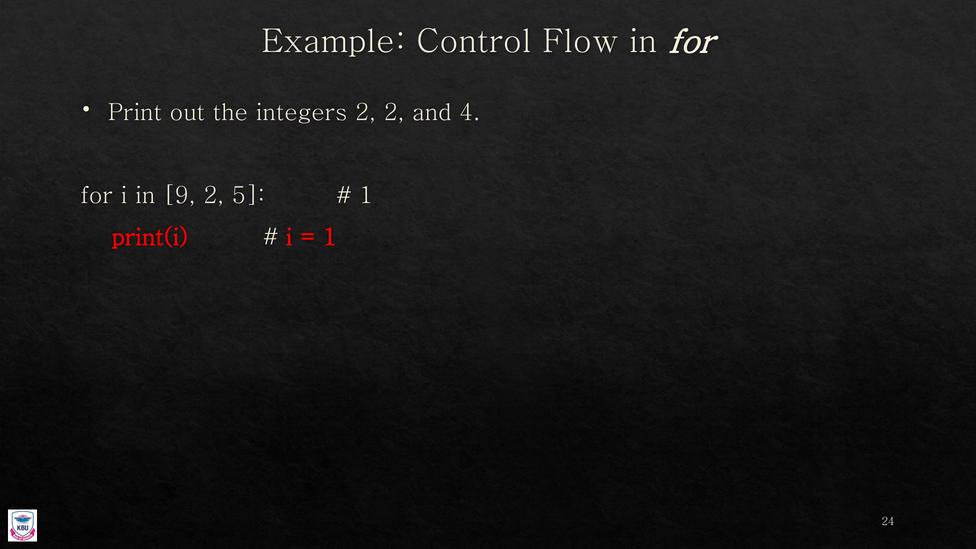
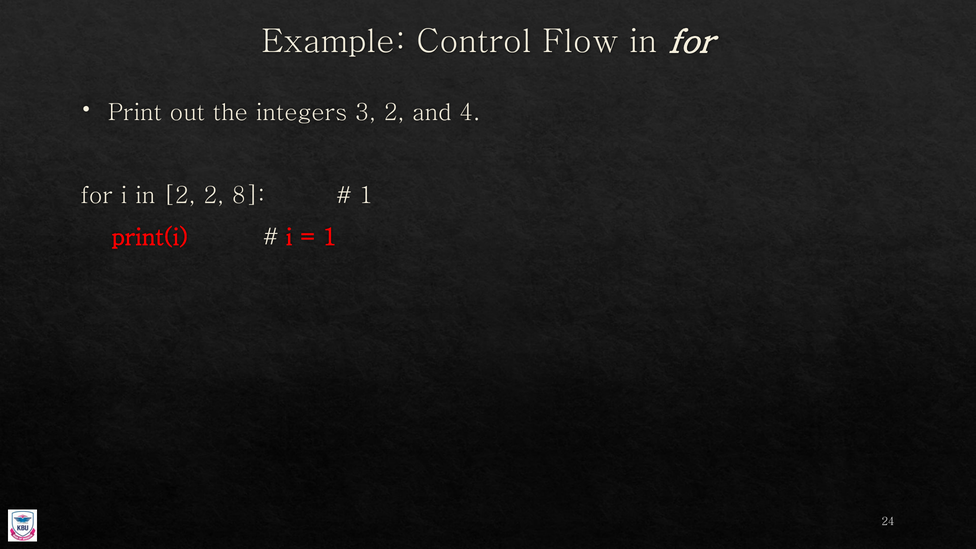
integers 2: 2 -> 3 (365, 112)
in 9: 9 -> 2 (179, 196)
5: 5 -> 8 (248, 196)
